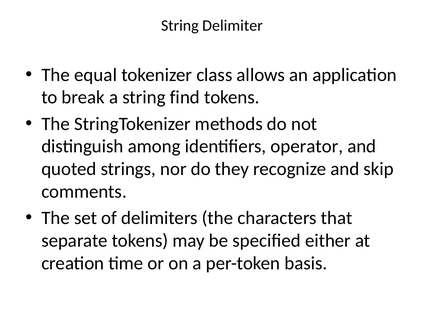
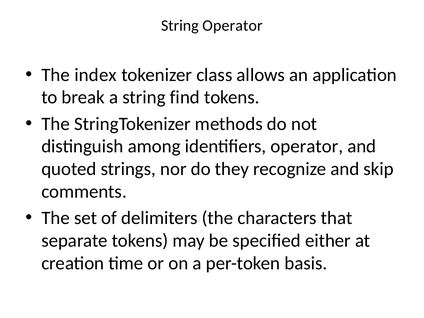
String Delimiter: Delimiter -> Operator (232, 25)
equal: equal -> index (96, 75)
